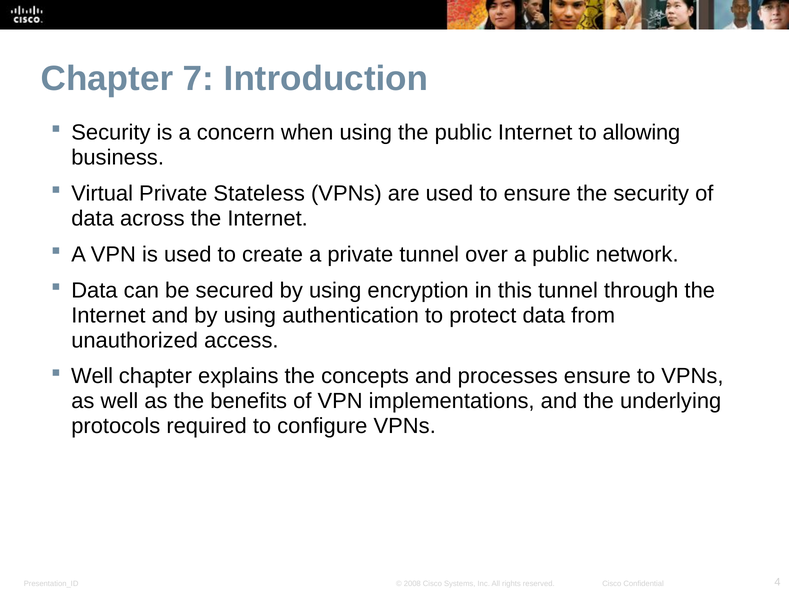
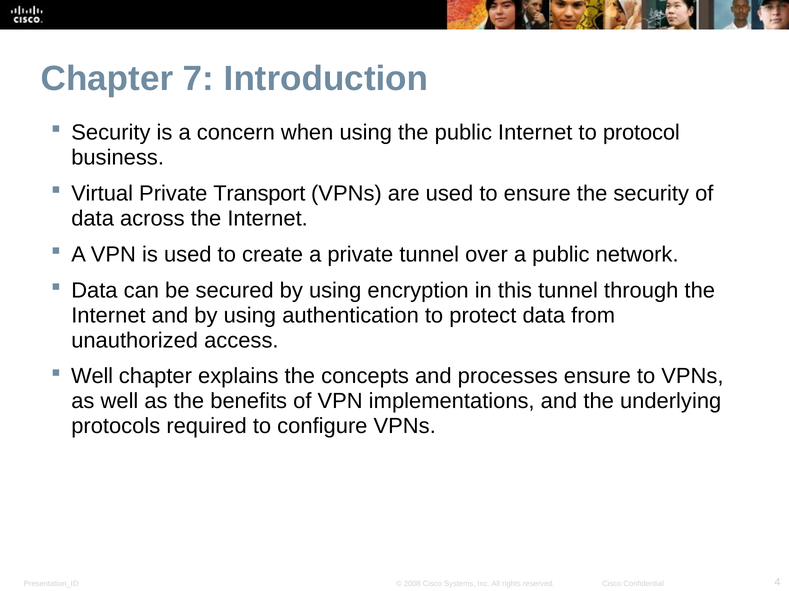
allowing: allowing -> protocol (641, 133)
Stateless: Stateless -> Transport (259, 194)
